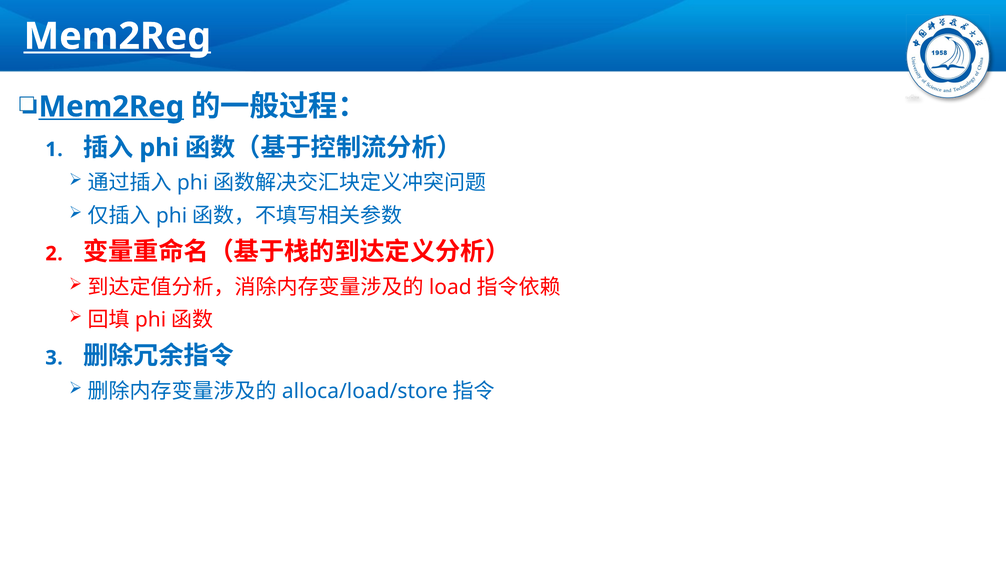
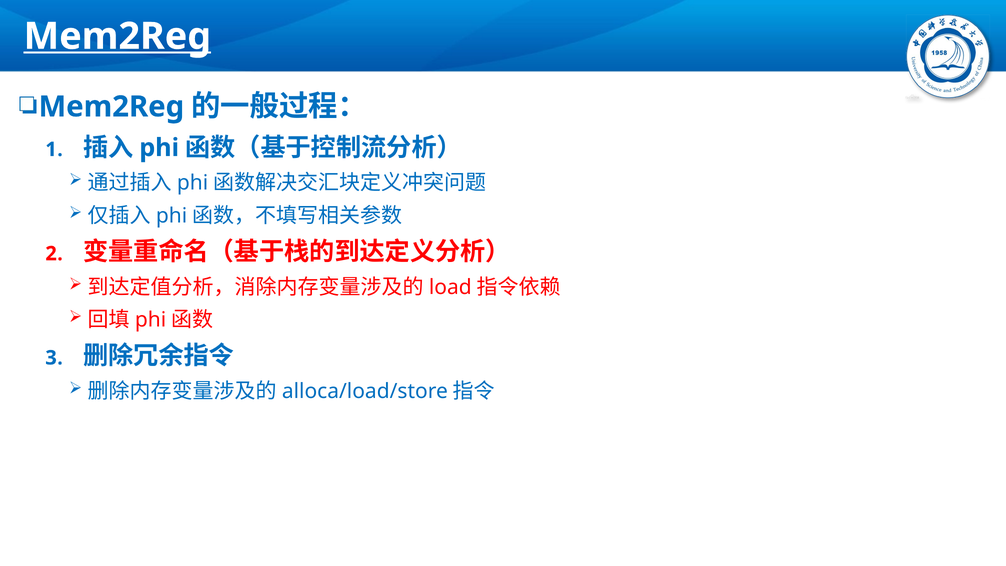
Mem2Reg underline: present -> none (111, 107)
